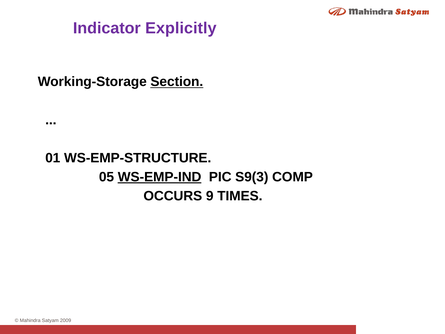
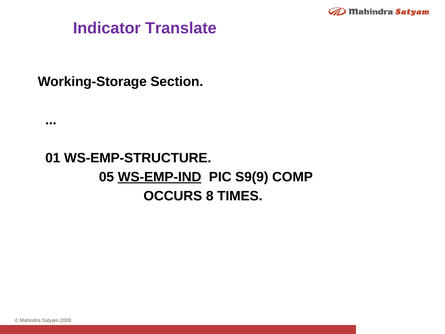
Explicitly: Explicitly -> Translate (181, 28)
Section underline: present -> none (177, 82)
S9(3: S9(3 -> S9(9 (252, 177)
9: 9 -> 8 (210, 196)
